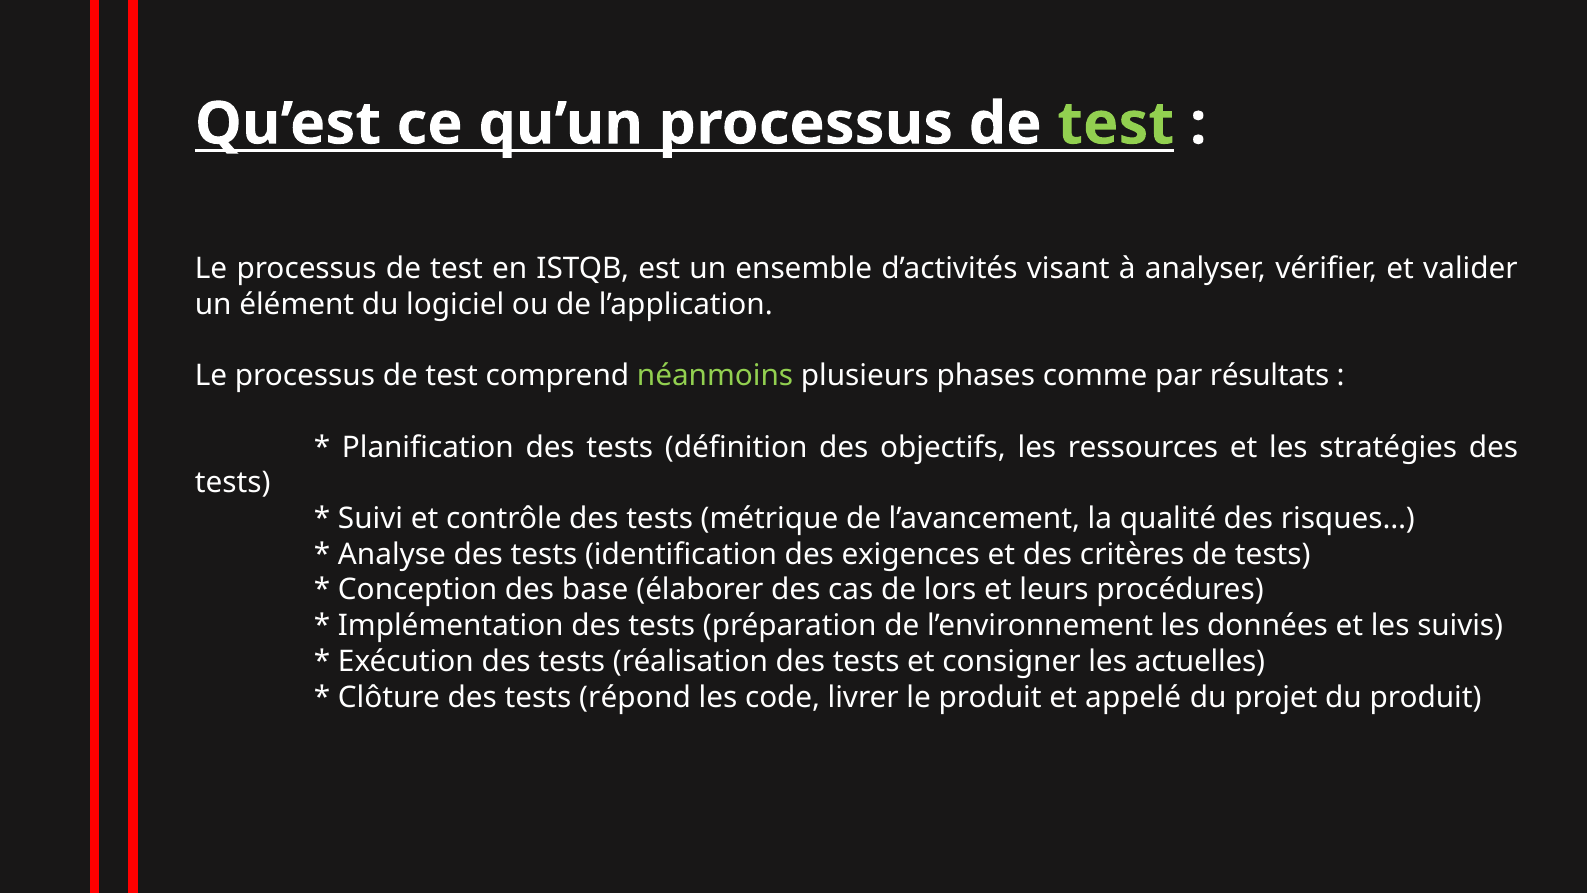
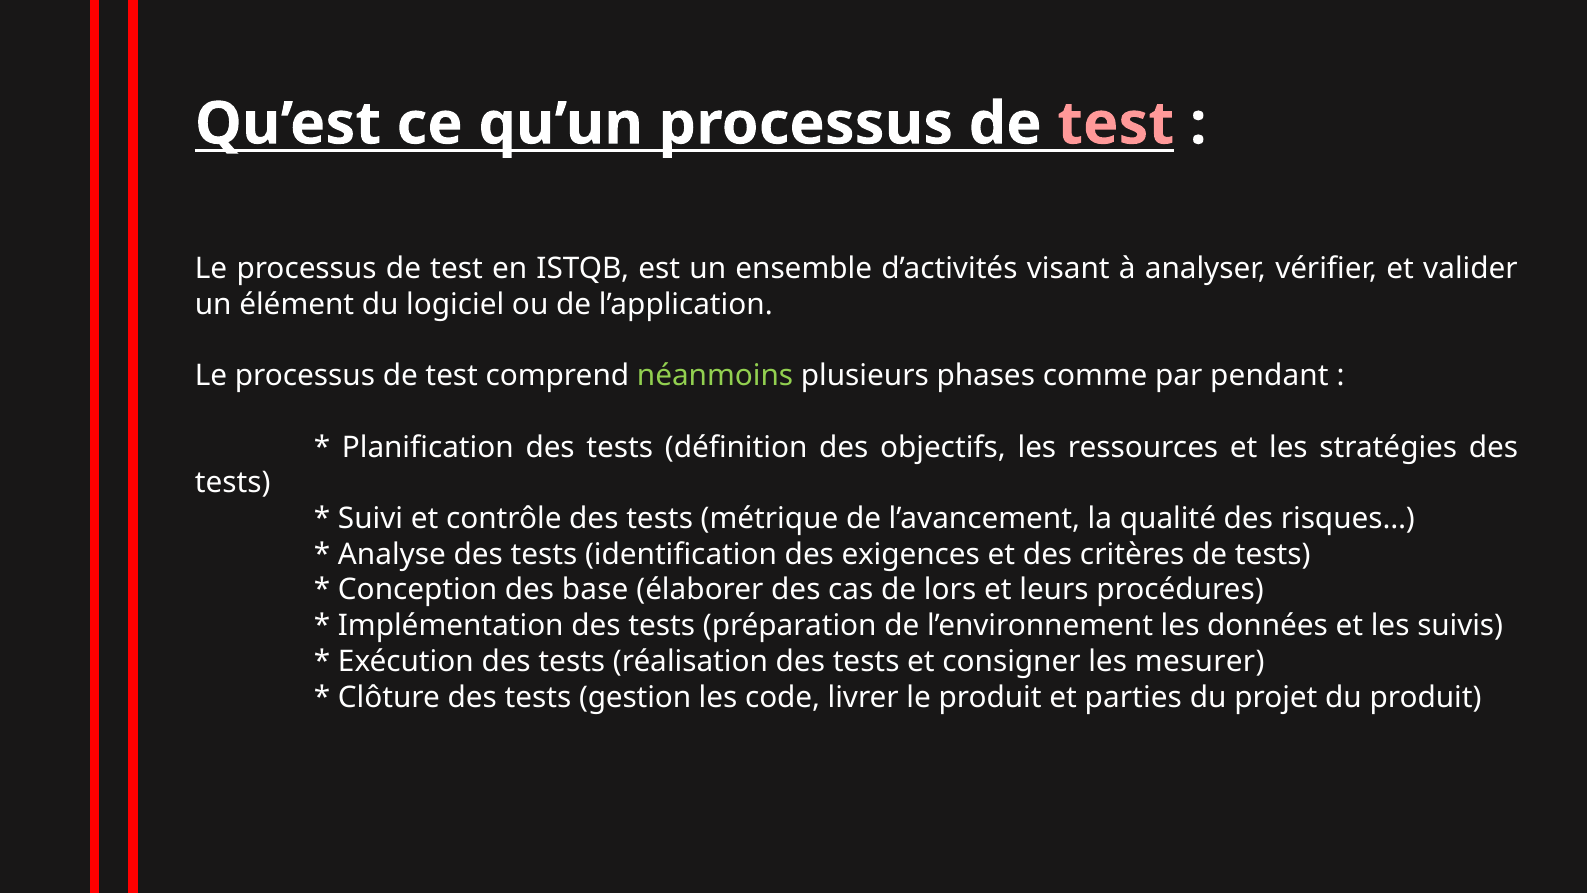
test colour: light green -> pink (1116, 124)
résultats: résultats -> pendant (1269, 376)
actuelles: actuelles -> mesurer (1200, 661)
répond: répond -> gestion (635, 697)
appelé: appelé -> parties (1133, 697)
